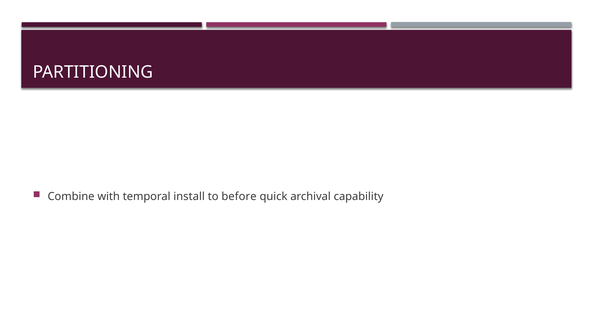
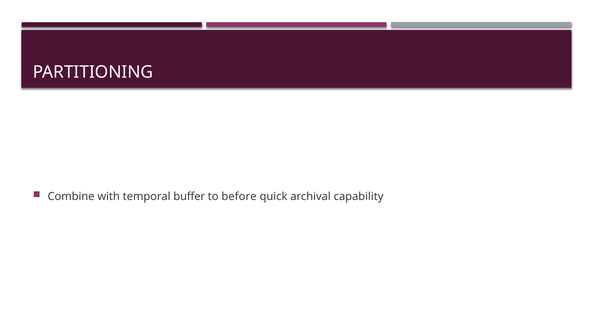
install: install -> buffer (189, 196)
